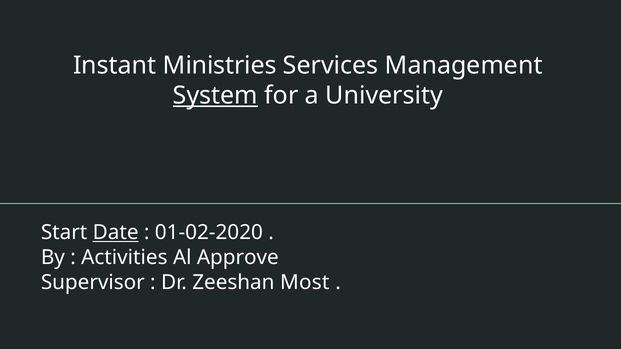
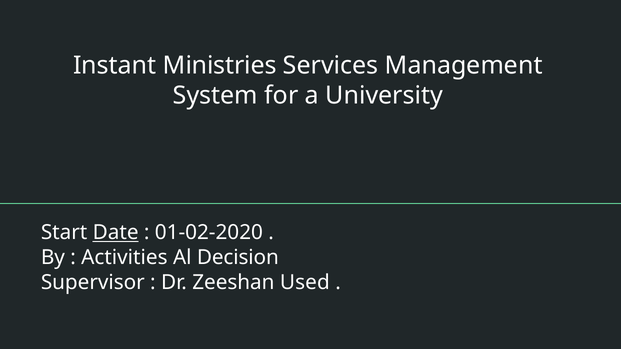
System underline: present -> none (215, 96)
Approve: Approve -> Decision (238, 258)
Most: Most -> Used (305, 282)
